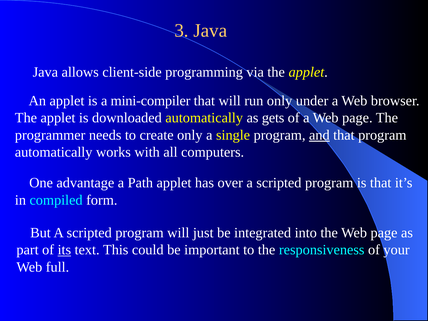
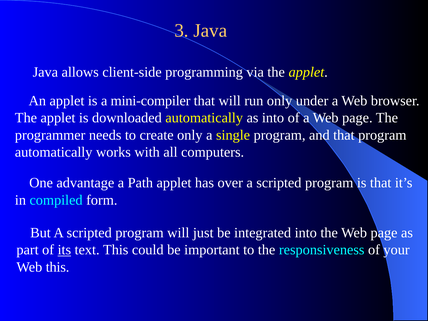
as gets: gets -> into (273, 118)
and underline: present -> none (319, 135)
Web full: full -> this (58, 267)
